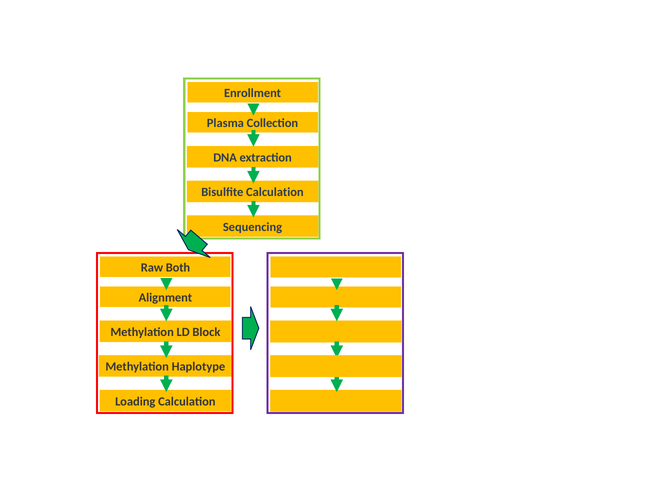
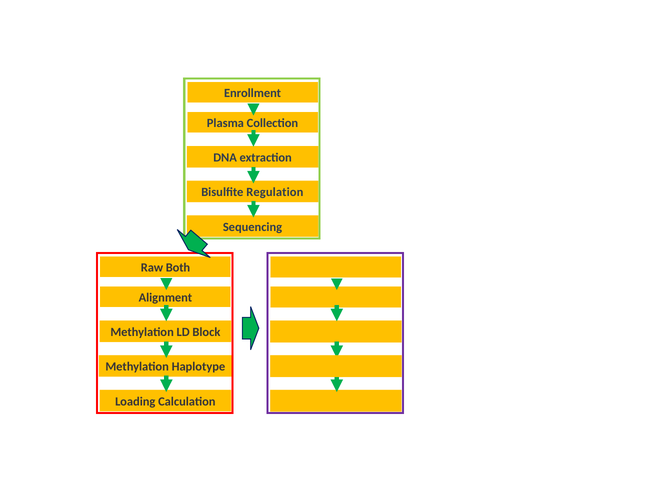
Bisulfite Calculation: Calculation -> Regulation (275, 192)
